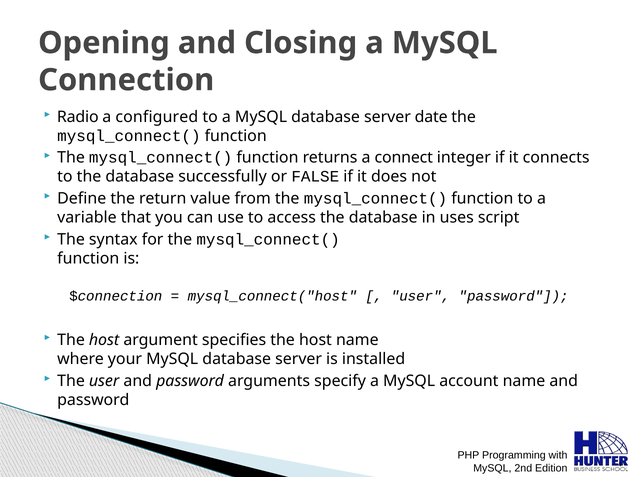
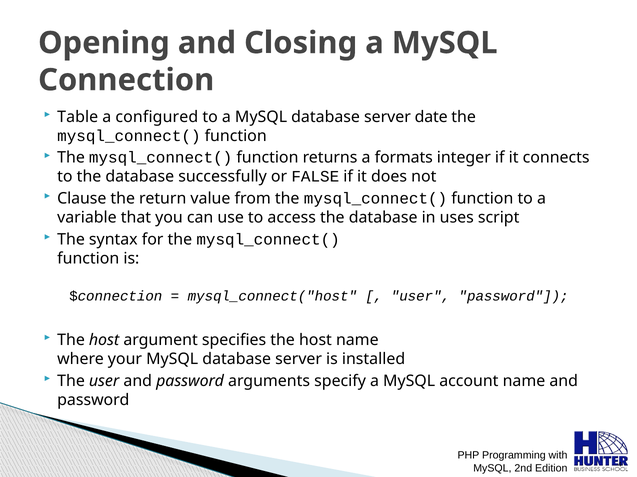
Radio: Radio -> Table (78, 117)
connect: connect -> formats (404, 158)
Define: Define -> Clause (82, 199)
